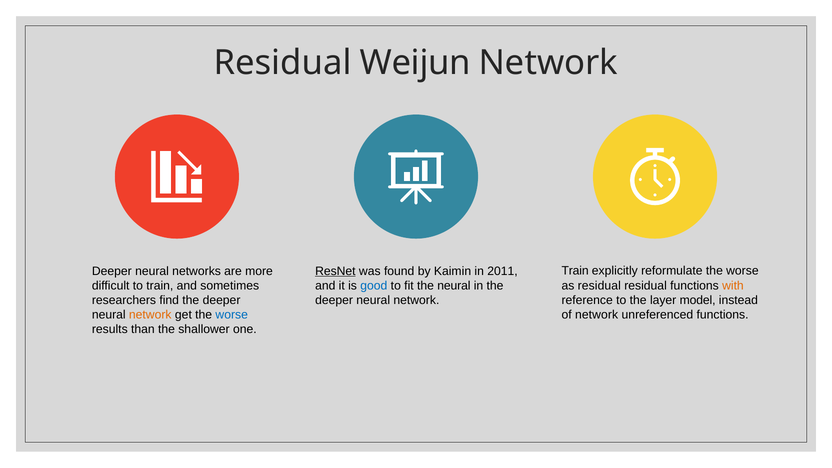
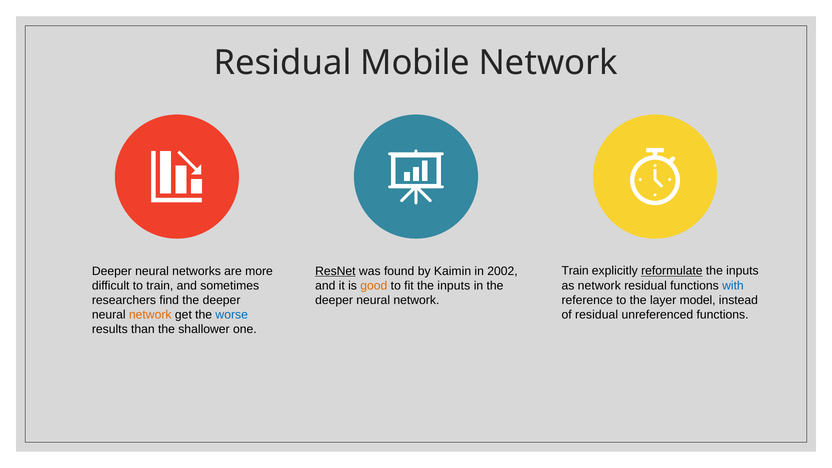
Weijun: Weijun -> Mobile (415, 63)
reformulate underline: none -> present (672, 271)
worse: worse -> inputs (742, 271)
2011: 2011 -> 2002 (503, 271)
as residual: residual -> network (599, 286)
with colour: orange -> blue (733, 286)
good colour: blue -> orange (374, 286)
fit the neural: neural -> inputs (454, 286)
of network: network -> residual (597, 315)
